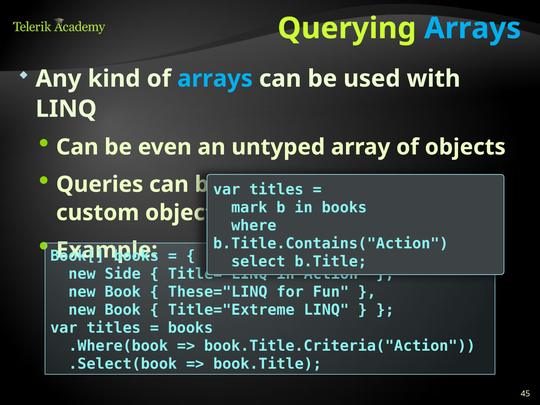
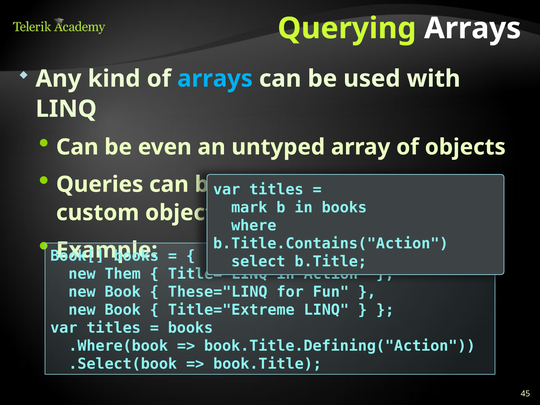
Arrays colour: light blue -> white (473, 28)
Side: Side -> Them (123, 274)
book.Title.Criteria("Action: book.Title.Criteria("Action -> book.Title.Defining("Action (340, 346)
